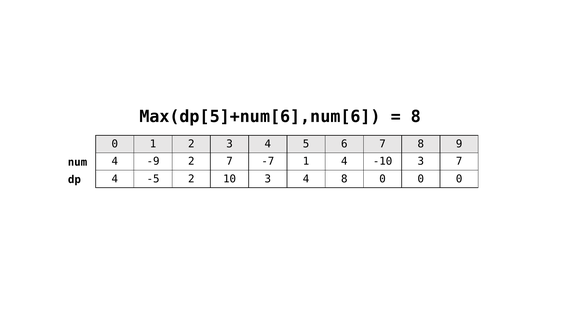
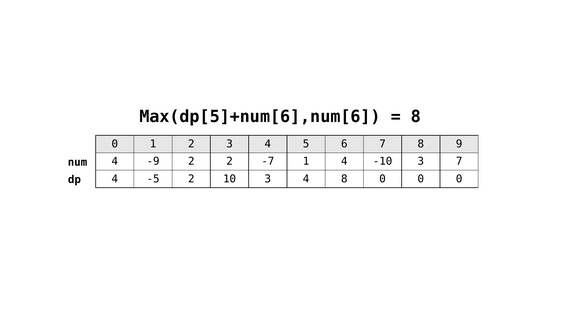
2 7: 7 -> 2 (230, 161)
